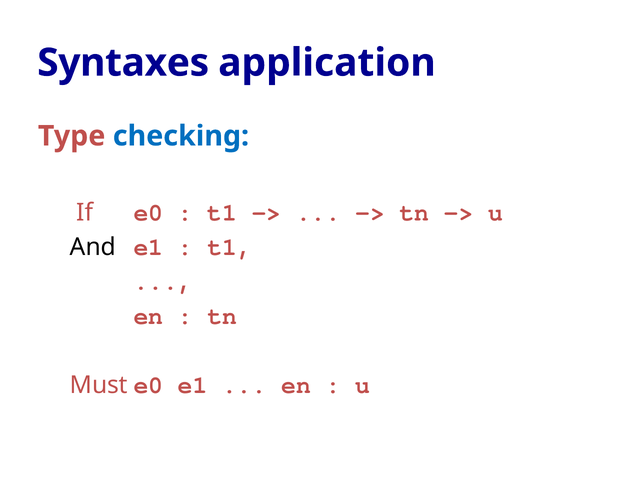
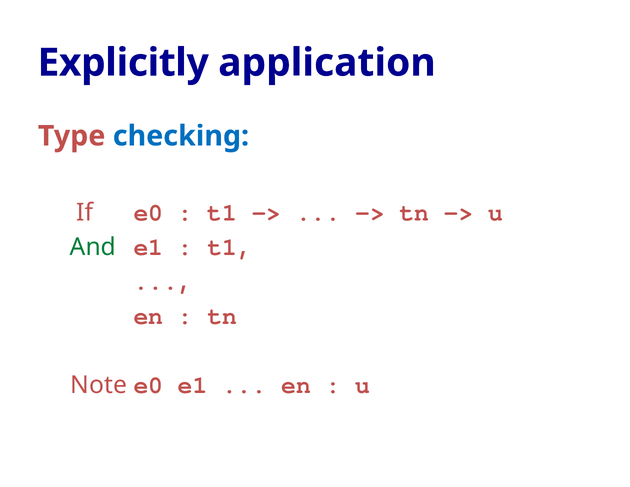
Syntaxes: Syntaxes -> Explicitly (123, 63)
And colour: black -> green (93, 247)
Must: Must -> Note (99, 385)
